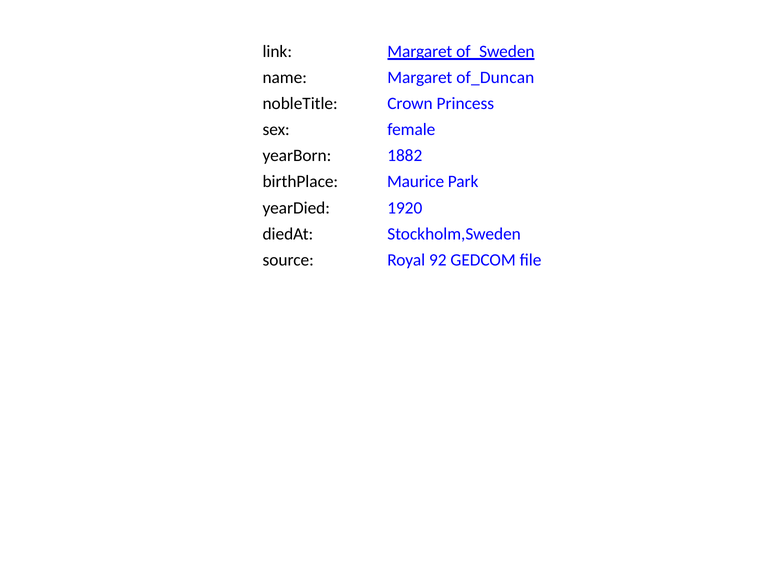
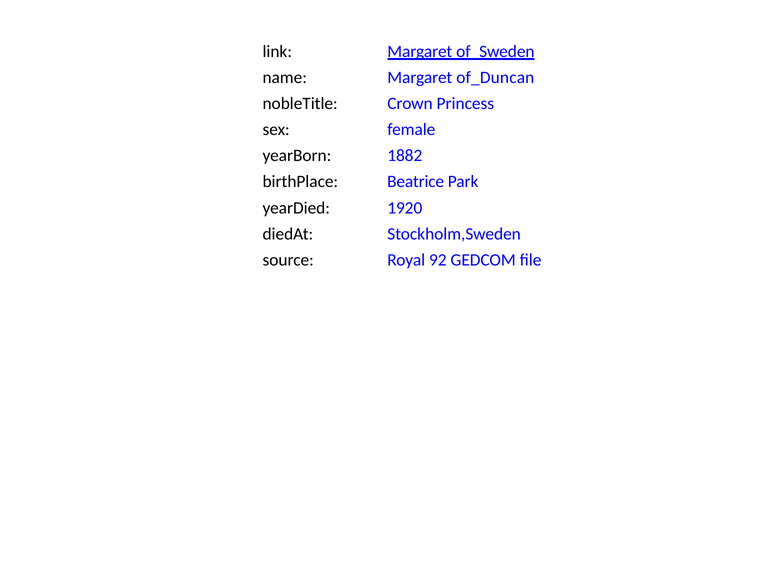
Maurice: Maurice -> Beatrice (416, 182)
